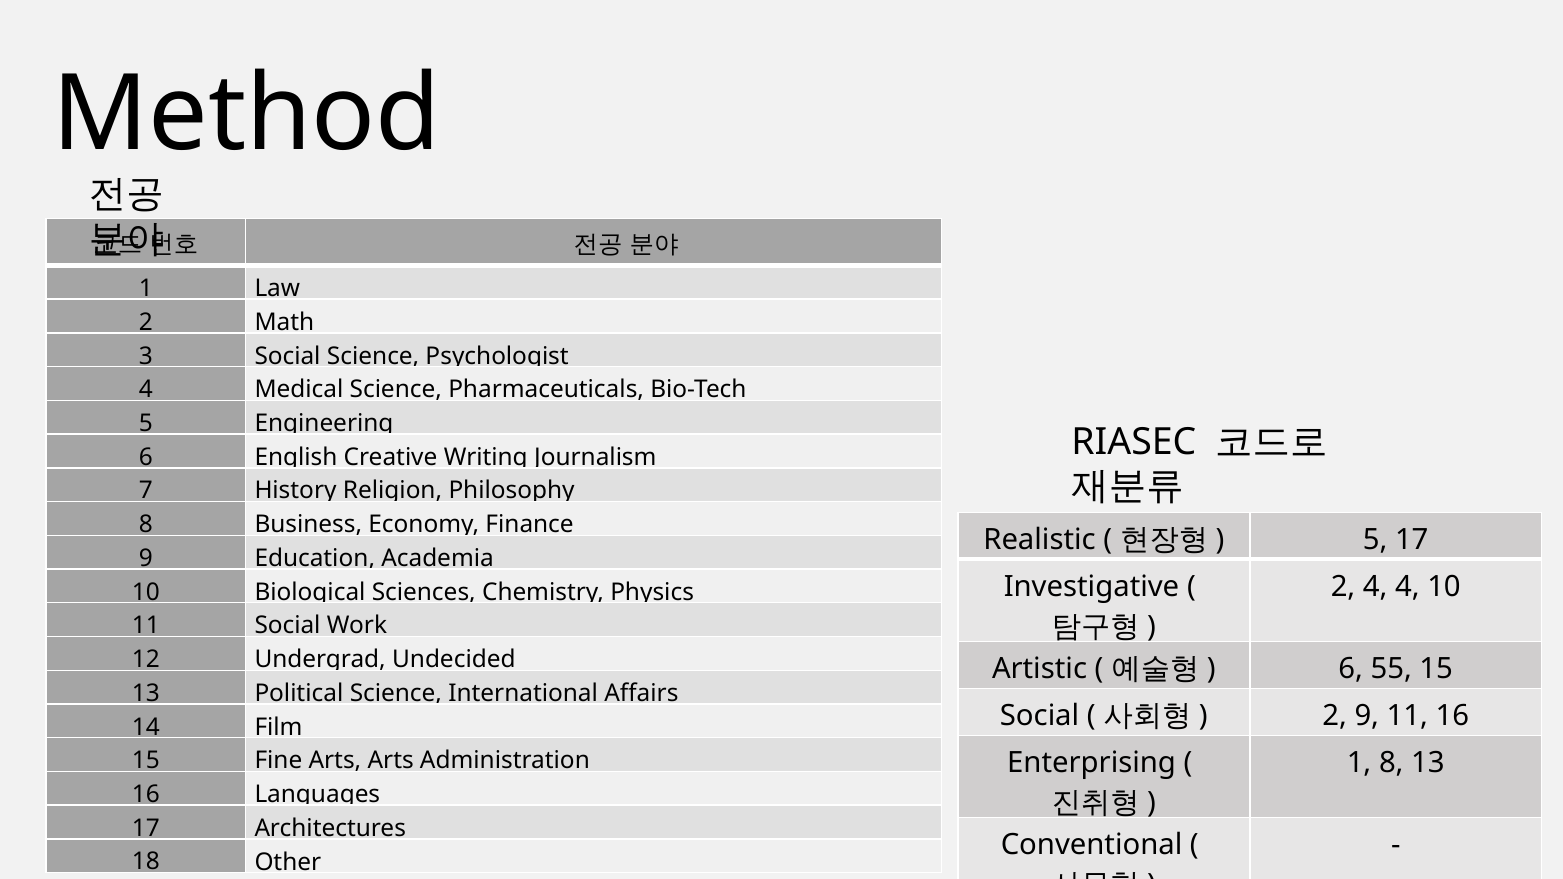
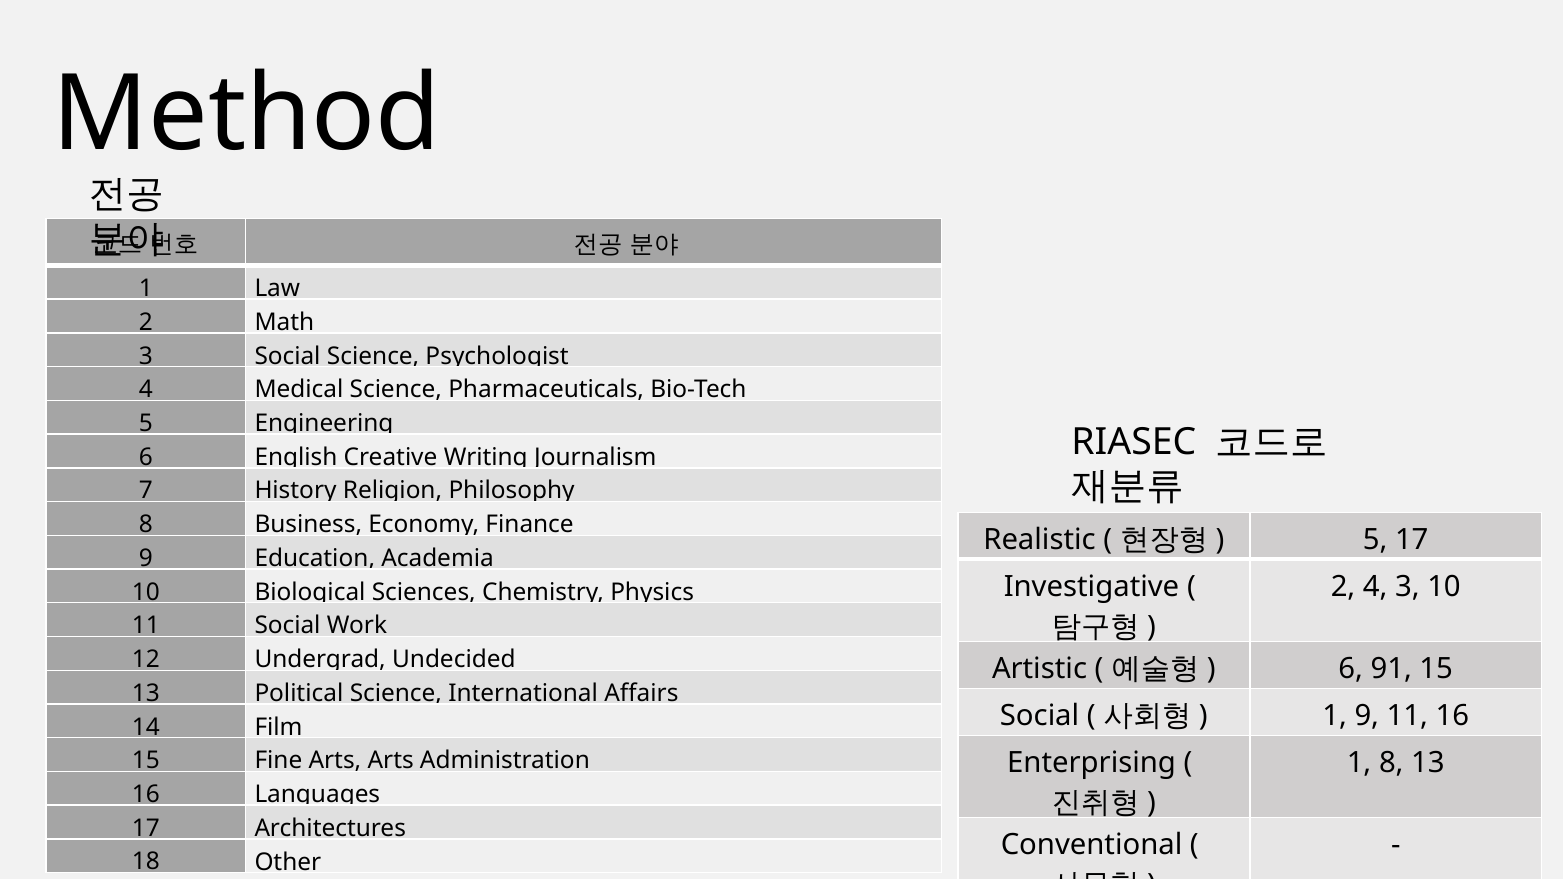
4 4: 4 -> 3 (1407, 587)
55: 55 -> 91 (1391, 669)
2: 2 -> 1 (1335, 716)
